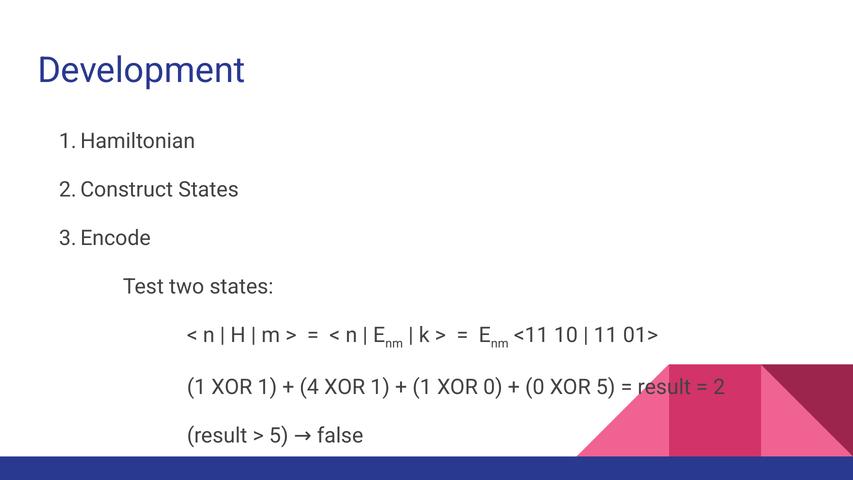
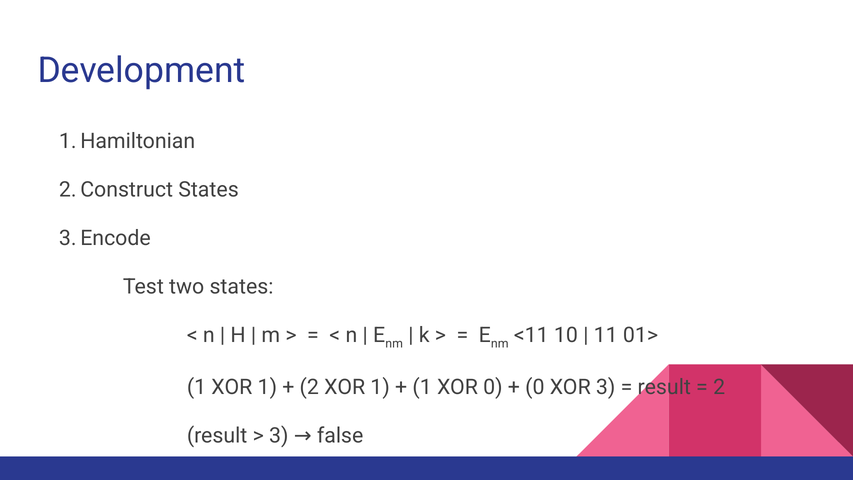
4: 4 -> 2 (309, 387)
XOR 5: 5 -> 3 (606, 387)
5: 5 -> 3 (279, 436)
